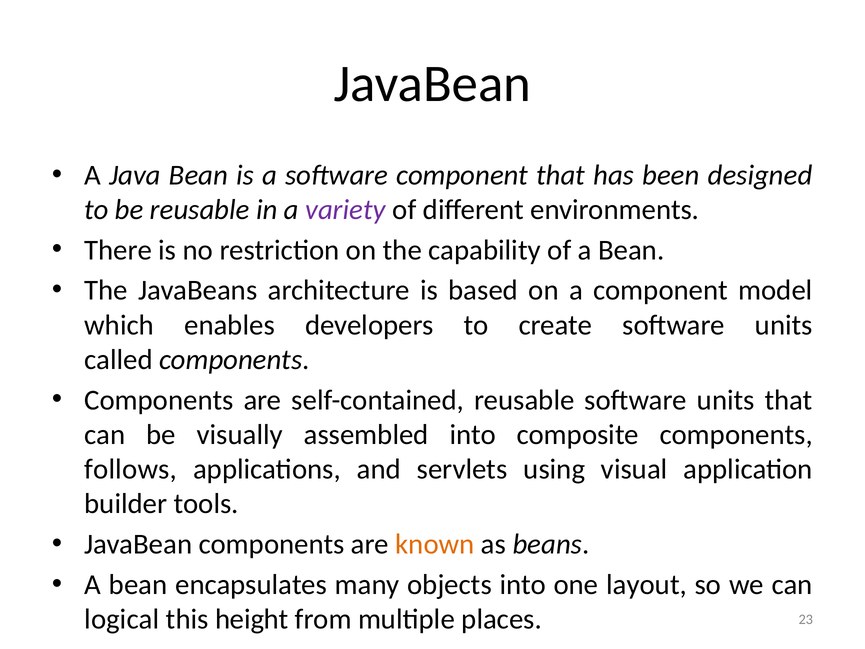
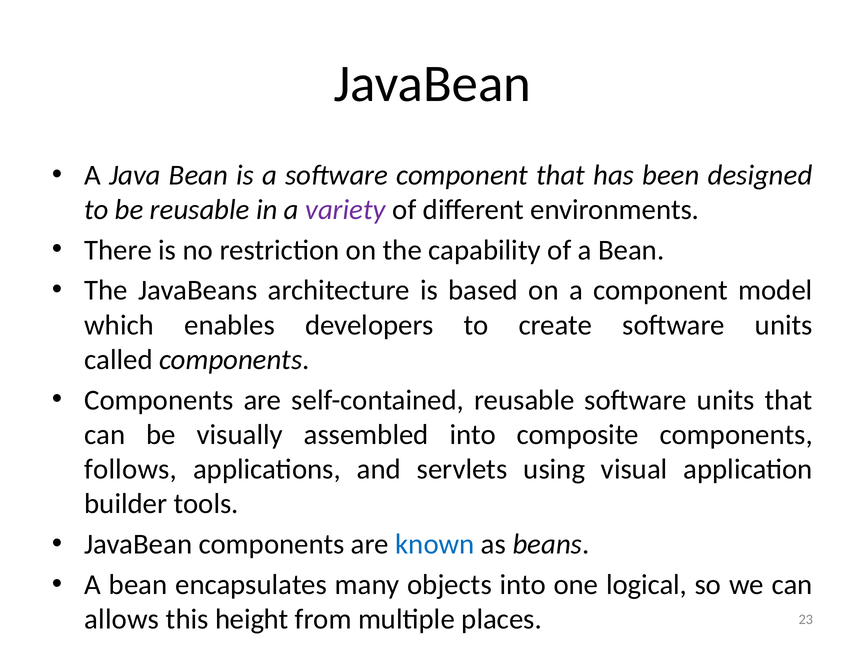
known colour: orange -> blue (435, 544)
layout: layout -> logical (647, 584)
logical: logical -> allows (122, 619)
